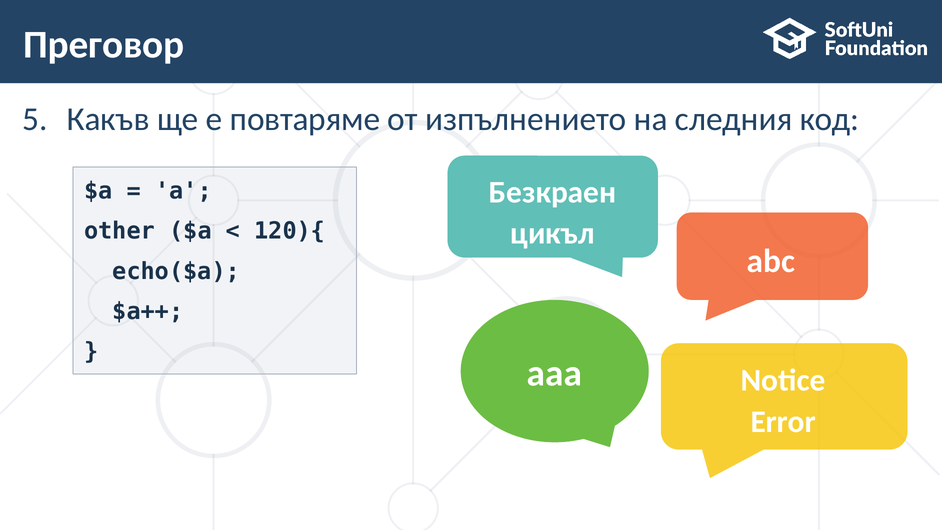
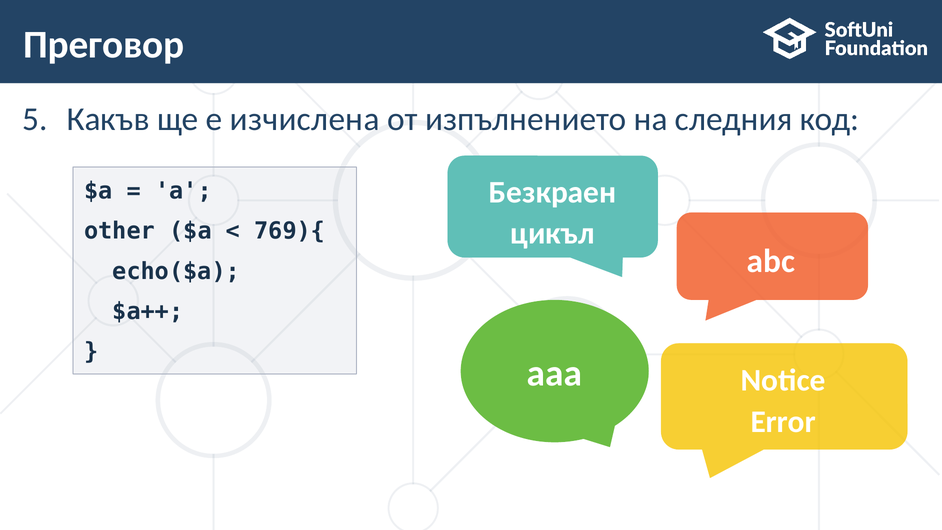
повтаряме: повтаряме -> изчислена (305, 119)
120){: 120){ -> 769){ (290, 231)
